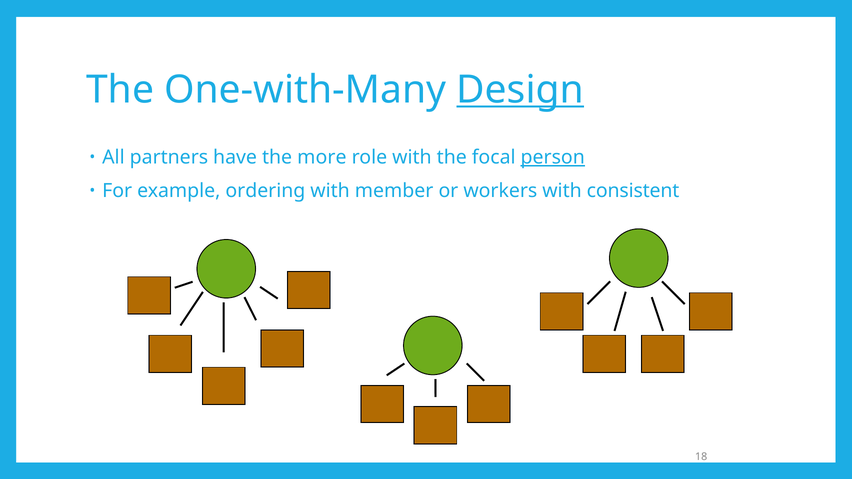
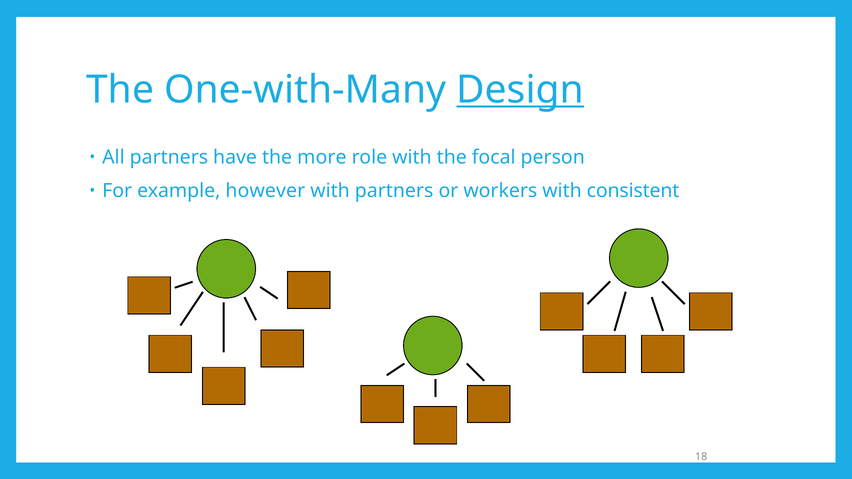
person underline: present -> none (553, 157)
ordering: ordering -> however (265, 191)
with member: member -> partners (394, 191)
